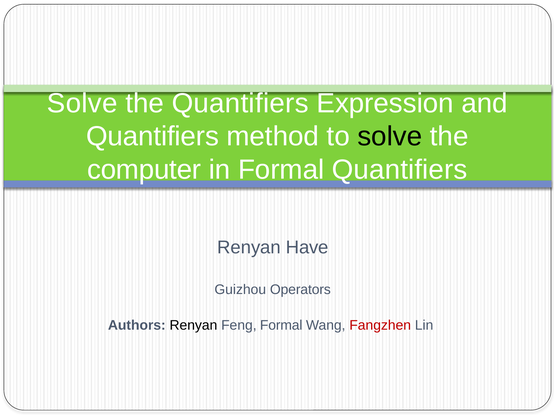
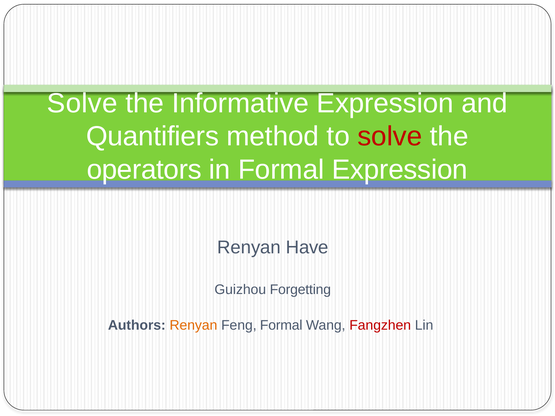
the Quantifiers: Quantifiers -> Informative (240, 103)
solve colour: black -> red (390, 137)
computer: computer -> operators (144, 170)
Formal Quantifiers: Quantifiers -> Expression (400, 170)
Operators: Operators -> Forgetting (300, 290)
Renyan colour: black -> orange (193, 325)
